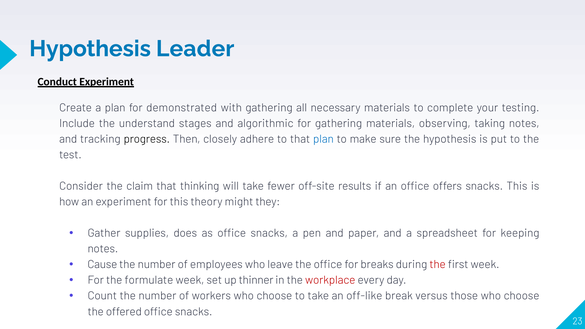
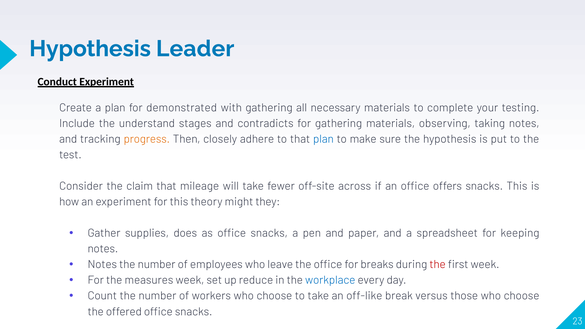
algorithmic: algorithmic -> contradicts (265, 123)
progress colour: black -> orange (147, 139)
thinking: thinking -> mileage (200, 186)
results: results -> across (355, 186)
Cause: Cause -> Notes (102, 265)
formulate: formulate -> measures (149, 280)
thinner: thinner -> reduce (256, 280)
workplace colour: red -> blue (330, 280)
